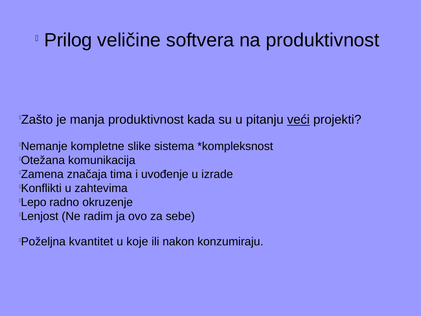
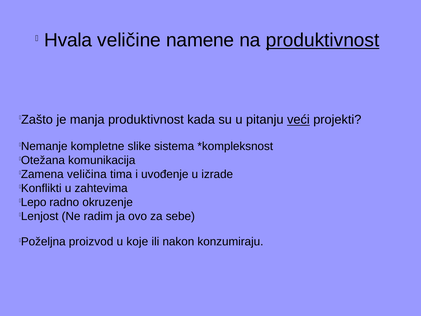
Prilog: Prilog -> Hvala (68, 40)
softvera: softvera -> namene (200, 40)
produktivnost underline: none -> present (323, 40)
značaja: značaja -> veličina (87, 174)
kvantitet: kvantitet -> proizvod (91, 242)
